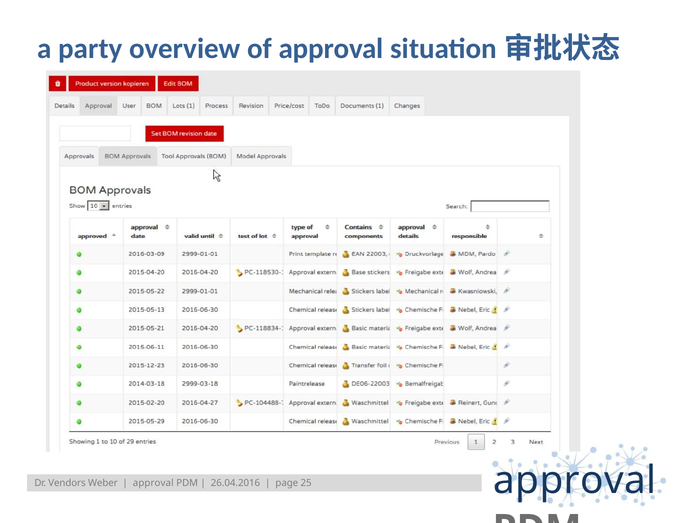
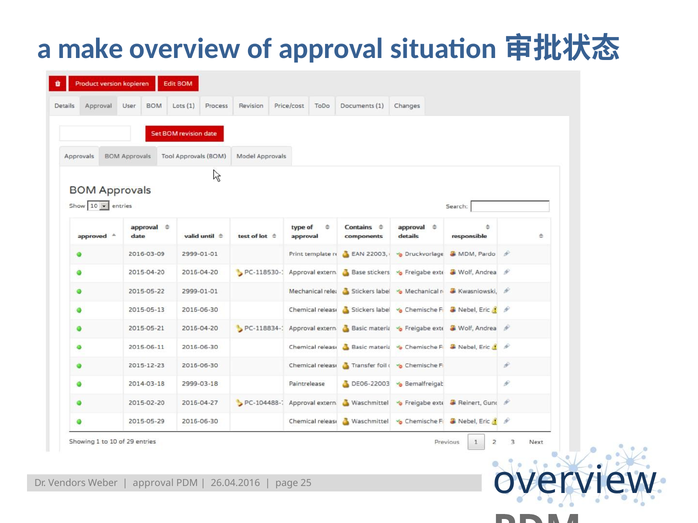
party: party -> make (90, 49)
approval: approval -> overview (575, 481)
